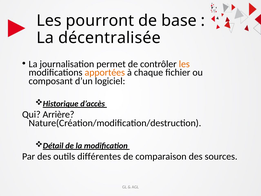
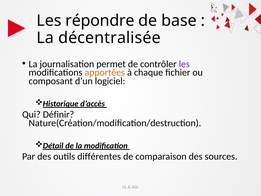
pourront: pourront -> répondre (100, 21)
les colour: orange -> purple (184, 64)
Arrière: Arrière -> Définir (58, 114)
